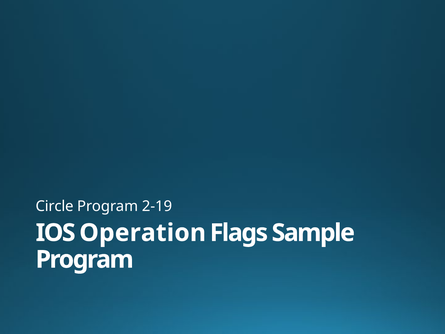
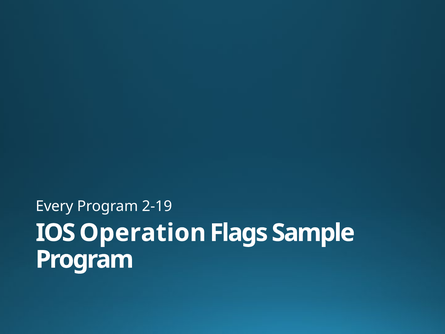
Circle: Circle -> Every (54, 206)
